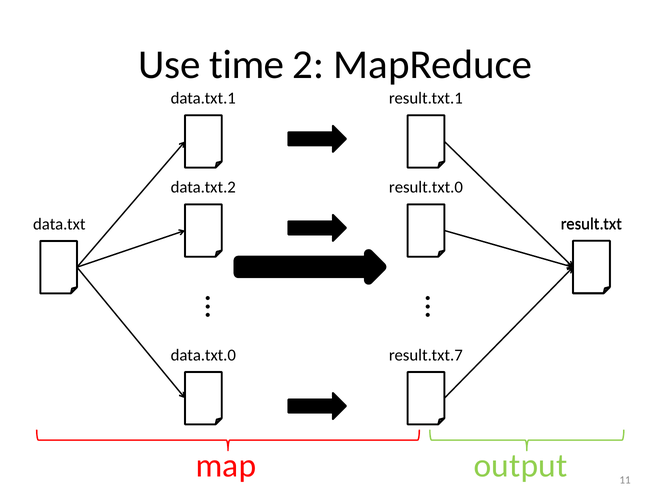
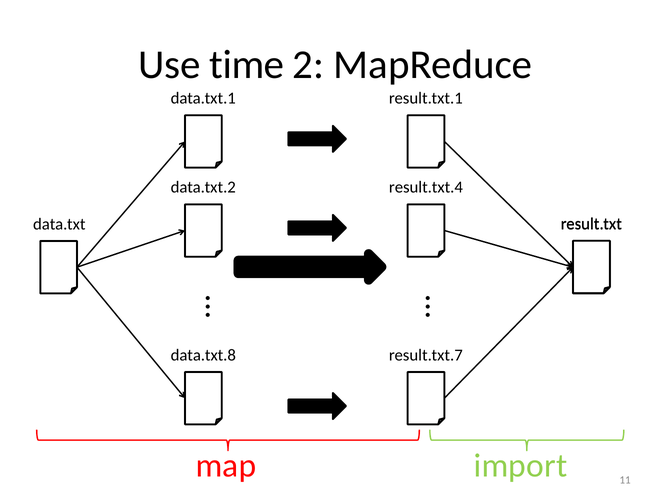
result.txt.0: result.txt.0 -> result.txt.4 (426, 187)
data.txt.0: data.txt.0 -> data.txt.8 (203, 355)
output: output -> import (520, 466)
